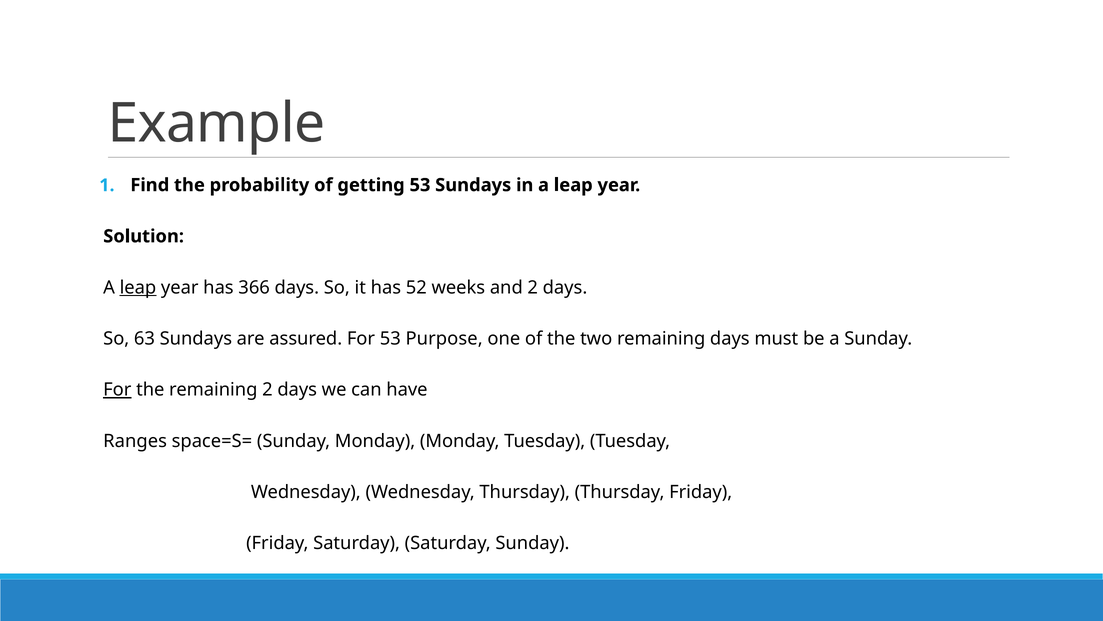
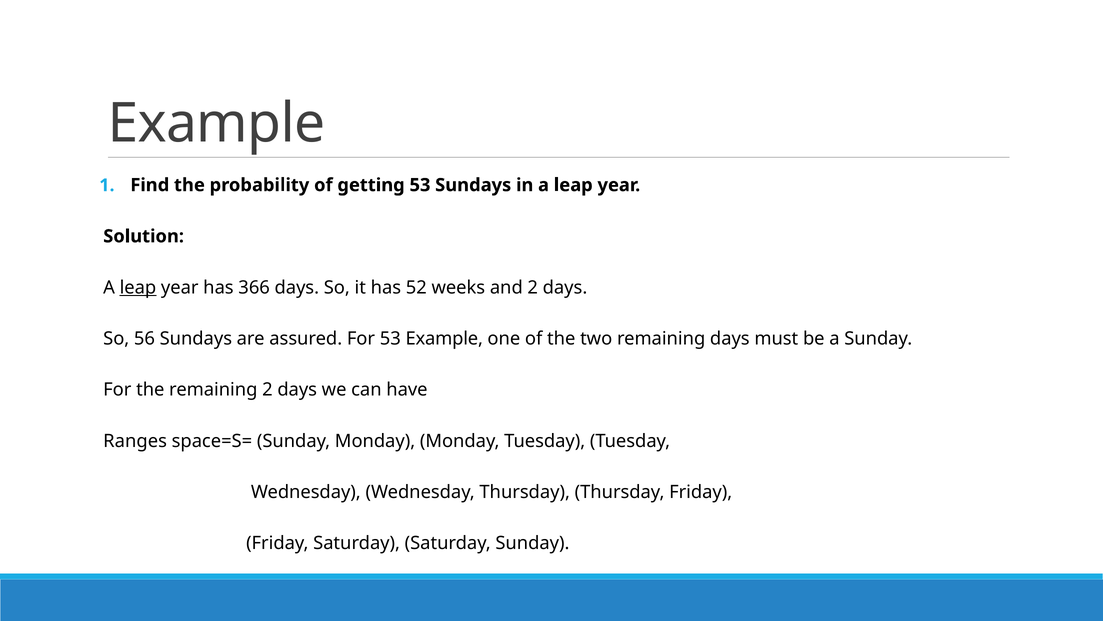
63: 63 -> 56 (144, 338)
53 Purpose: Purpose -> Example (444, 338)
For underline: present -> none (117, 389)
